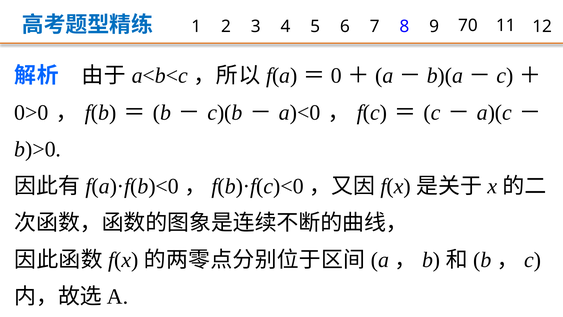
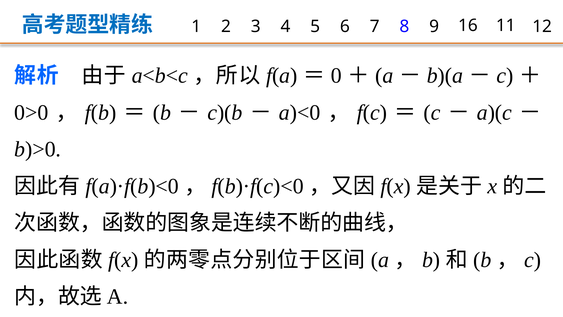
70: 70 -> 16 (468, 25)
